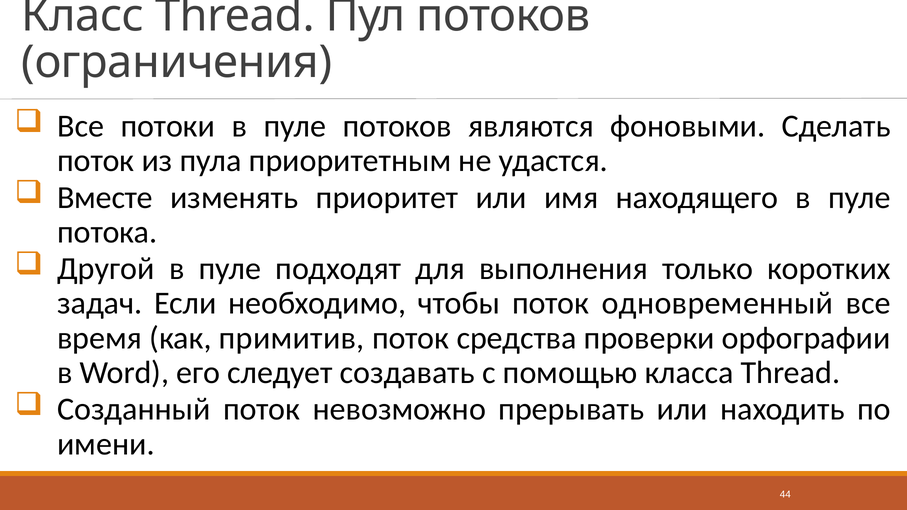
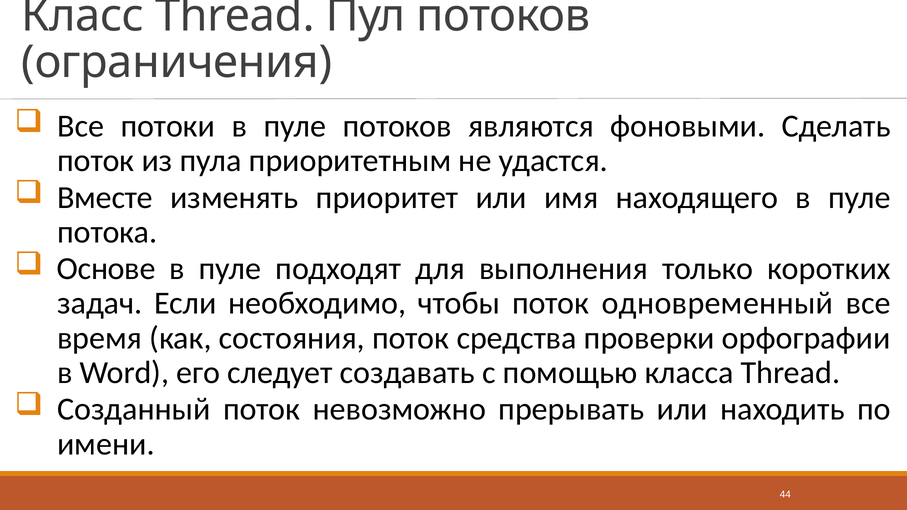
Другой: Другой -> Основе (106, 269)
примитив: примитив -> состояния (292, 338)
